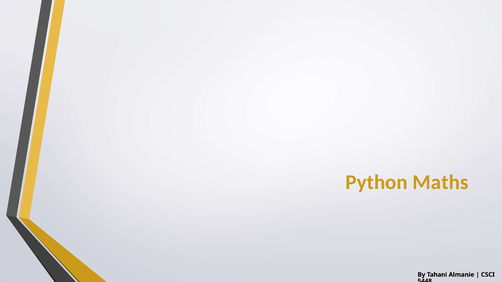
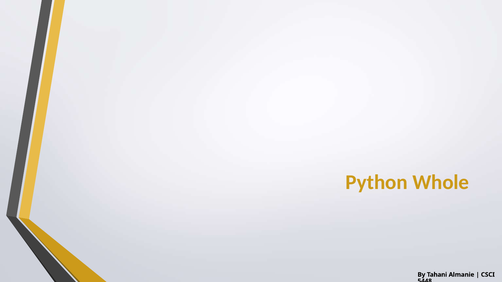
Maths: Maths -> Whole (441, 182)
